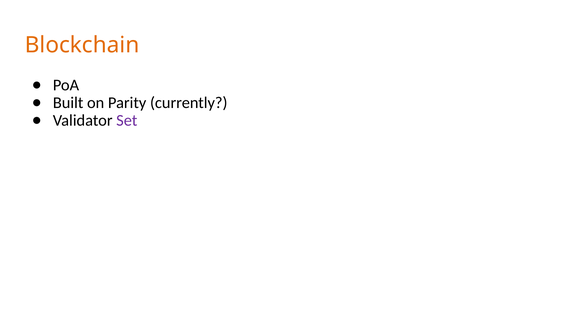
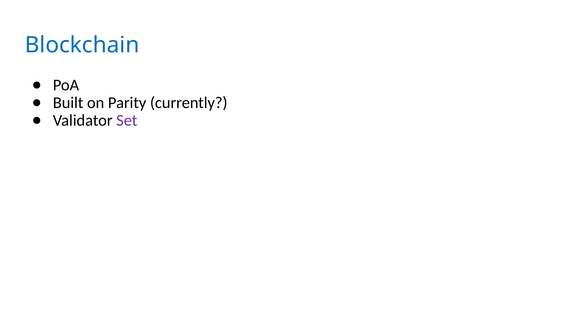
Blockchain colour: orange -> blue (82, 45)
